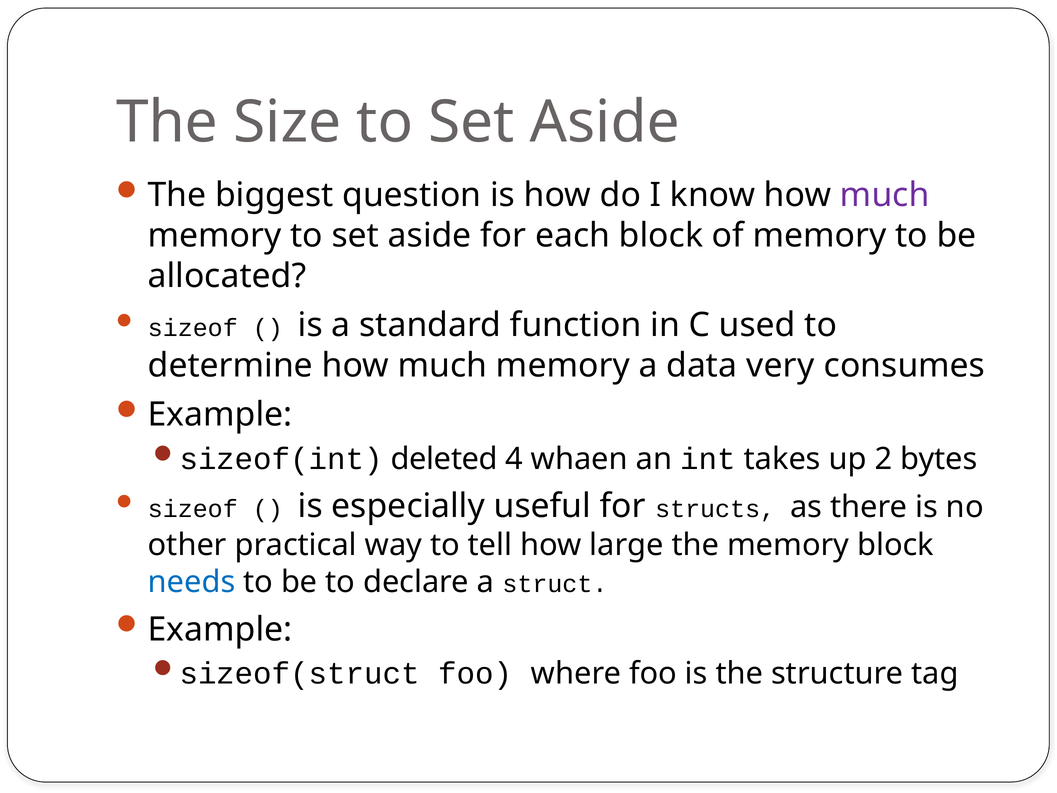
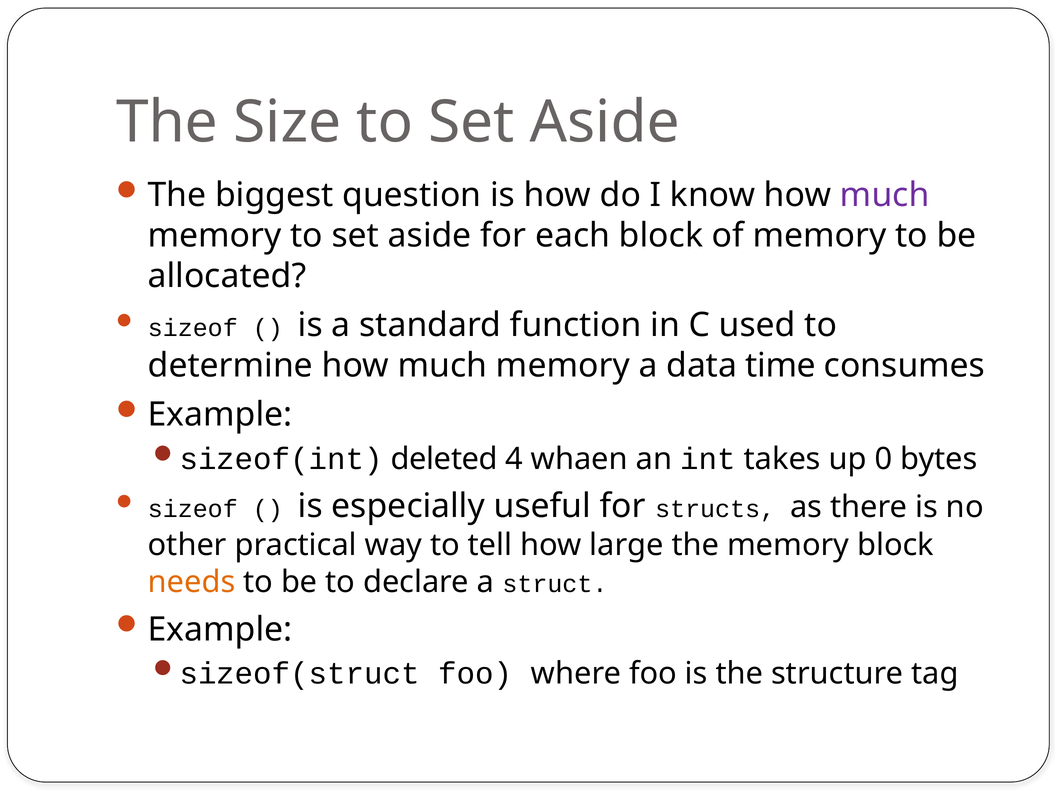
very: very -> time (781, 366)
2: 2 -> 0 (883, 459)
needs colour: blue -> orange (192, 582)
